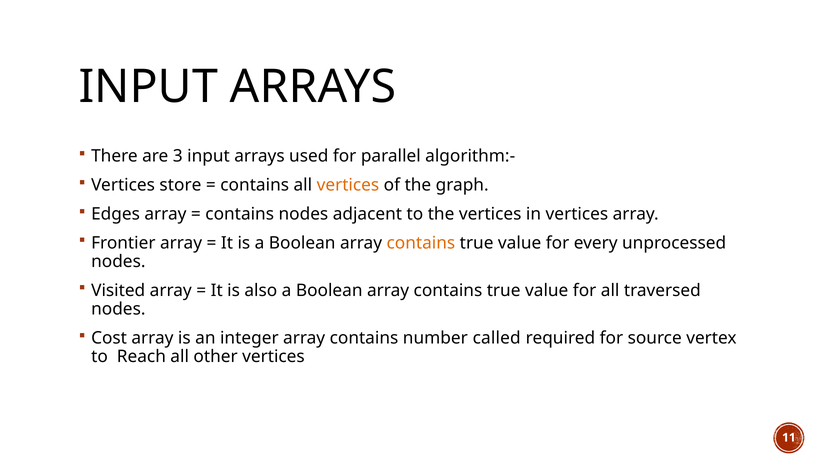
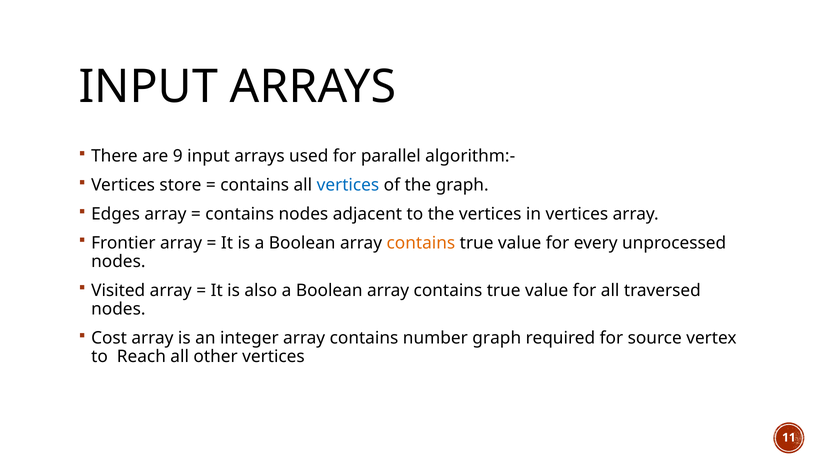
3: 3 -> 9 (178, 156)
vertices colour: orange -> blue (348, 185)
number called: called -> graph (497, 338)
